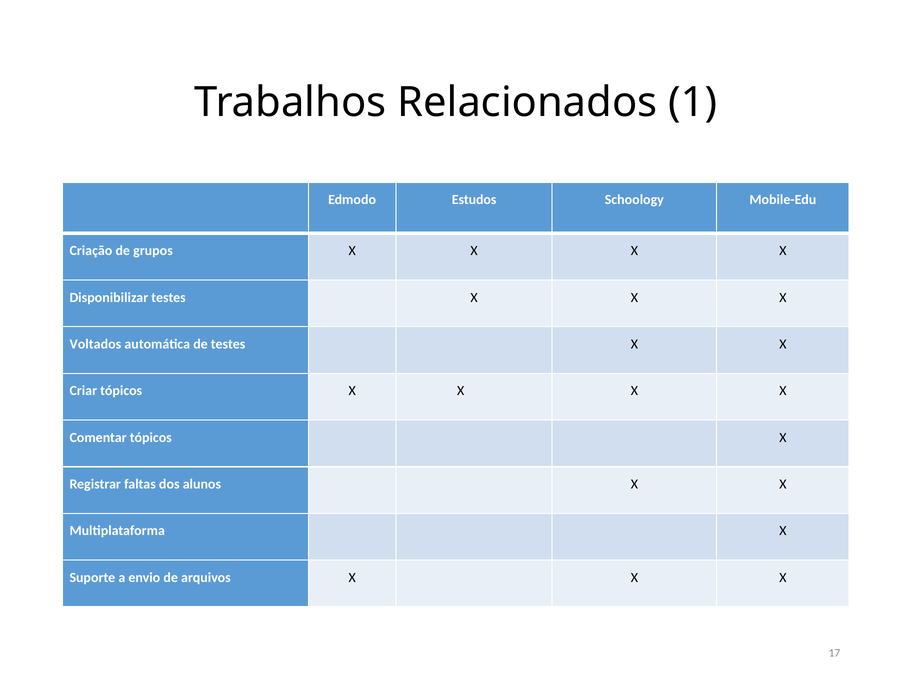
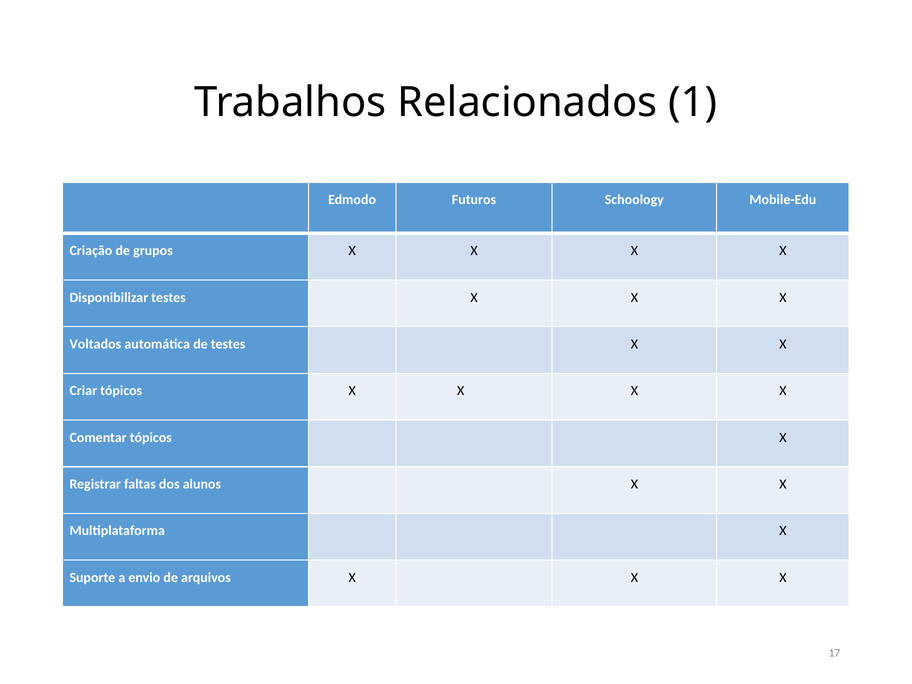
Estudos: Estudos -> Futuros (474, 200)
